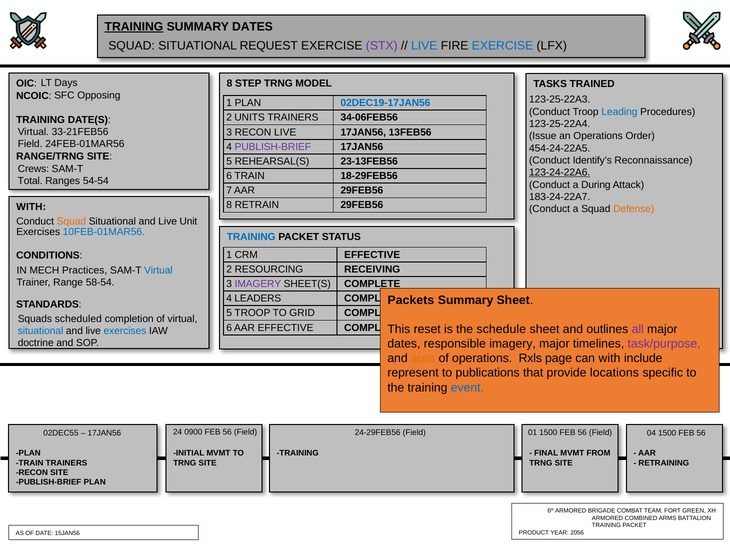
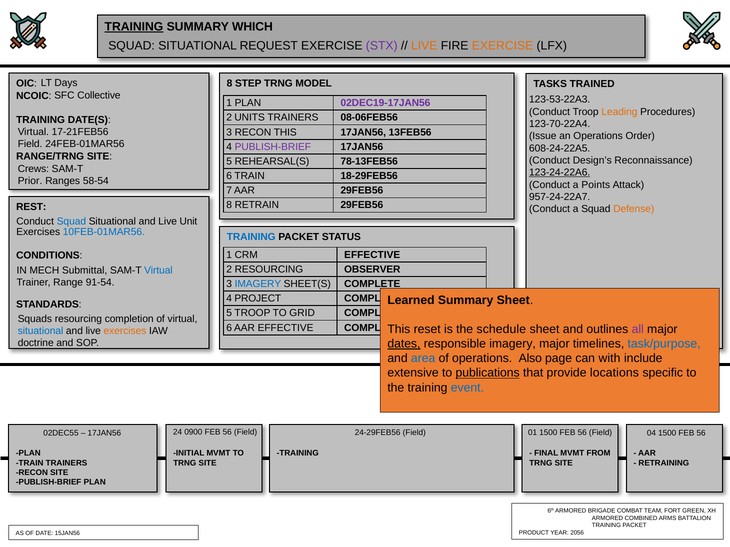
SUMMARY DATES: DATES -> WHICH (252, 27)
LIVE colour: blue -> orange (424, 46)
EXERCISE colour: blue -> orange (503, 46)
Opposing: Opposing -> Collective (99, 96)
123-25-22A3: 123-25-22A3 -> 123-53-22A3 (560, 100)
02DEC19-17JAN56 colour: blue -> purple (385, 103)
Leading colour: blue -> orange (619, 112)
34-06FEB56: 34-06FEB56 -> 08-06FEB56 (369, 118)
123-25-22A4: 123-25-22A4 -> 123-70-22A4 (560, 124)
33-21FEB56: 33-21FEB56 -> 17-21FEB56 (80, 132)
RECON LIVE: LIVE -> THIS (285, 132)
454-24-22A5: 454-24-22A5 -> 608-24-22A5 (560, 148)
Identify’s: Identify’s -> Design’s (592, 161)
23-13FEB56: 23-13FEB56 -> 78-13FEB56 (369, 162)
Total: Total -> Prior (30, 181)
54-54: 54-54 -> 58-54 (96, 181)
During: During -> Points (596, 185)
183-24-22A7: 183-24-22A7 -> 957-24-22A7 (560, 197)
WITH: WITH -> REST (31, 207)
Squad colour: orange -> blue (71, 221)
RECEIVING: RECEIVING -> OBSERVER (372, 270)
Practices: Practices -> Submittal (85, 271)
58-54: 58-54 -> 91-54 (100, 283)
IMAGERY colour: purple -> blue (258, 284)
LEADERS: LEADERS -> PROJECT (258, 299)
Packets: Packets -> Learned (411, 300)
Squads scheduled: scheduled -> resourcing (78, 319)
exercises colour: blue -> orange (125, 331)
dates underline: none -> present (404, 344)
task/purpose colour: purple -> blue (664, 344)
area colour: orange -> blue (423, 359)
Rxls: Rxls -> Also (530, 359)
represent: represent -> extensive (413, 373)
publications underline: none -> present (488, 373)
